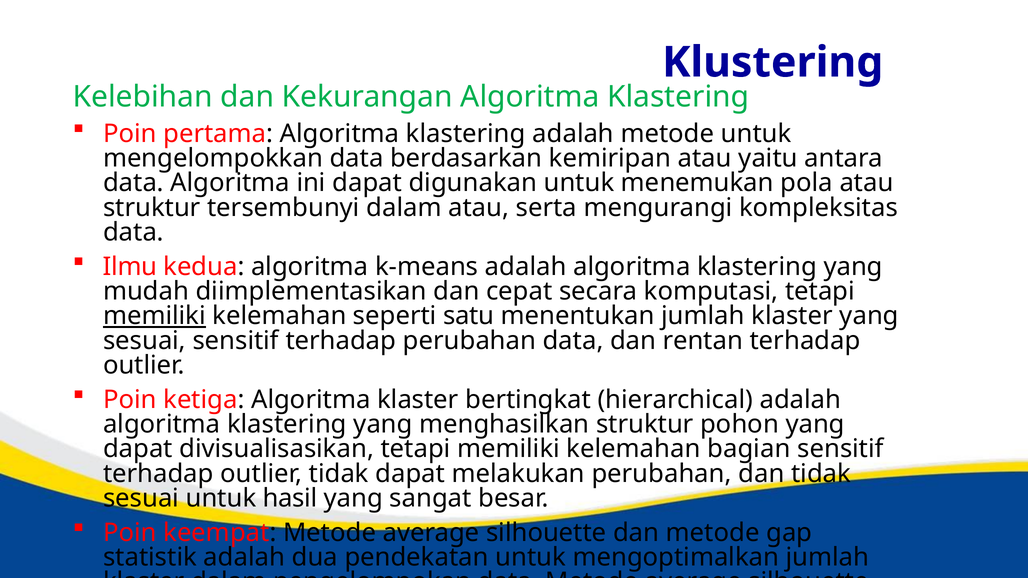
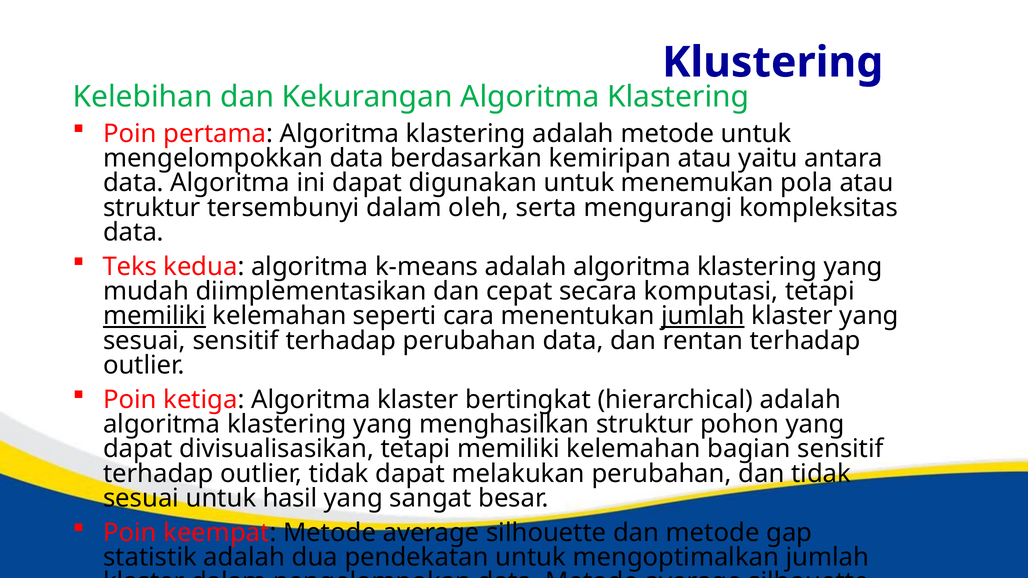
dalam atau: atau -> oleh (479, 208)
Ilmu: Ilmu -> Teks (130, 267)
satu: satu -> cara (469, 316)
jumlah underline: none -> present (703, 316)
